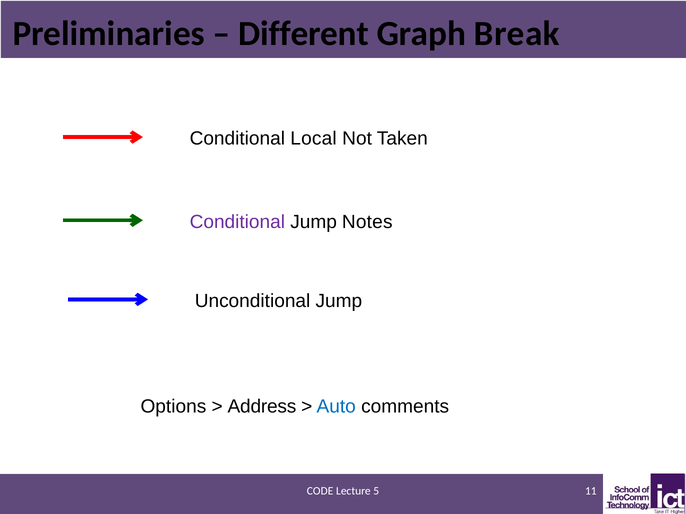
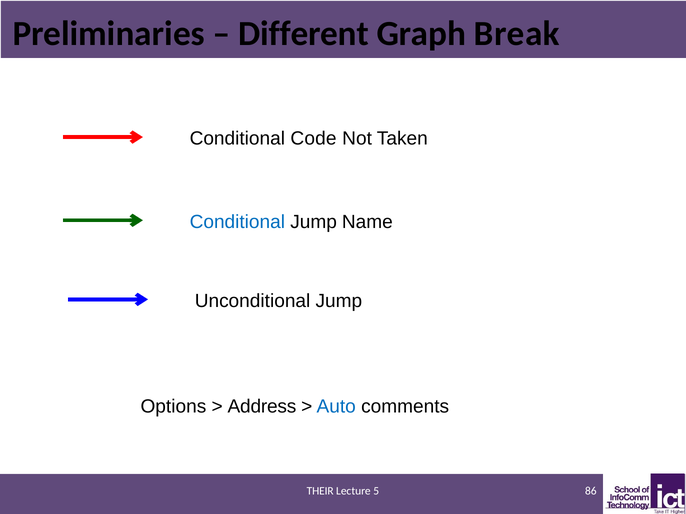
Local: Local -> Code (314, 139)
Conditional colour: purple -> blue (237, 222)
Notes: Notes -> Name (367, 222)
CODE: CODE -> THEIR (320, 491)
11: 11 -> 86 (591, 491)
